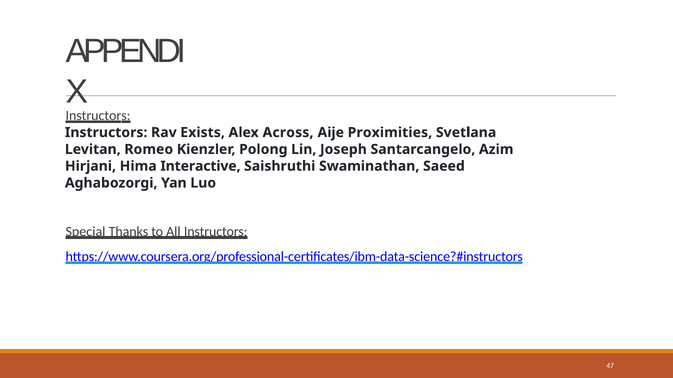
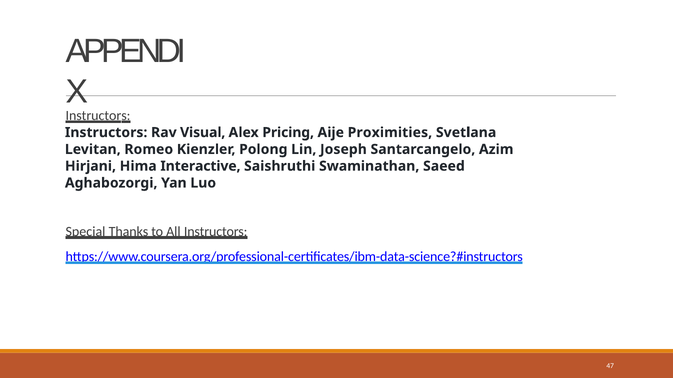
Exists: Exists -> Visual (203, 133)
Across: Across -> Pricing (288, 133)
